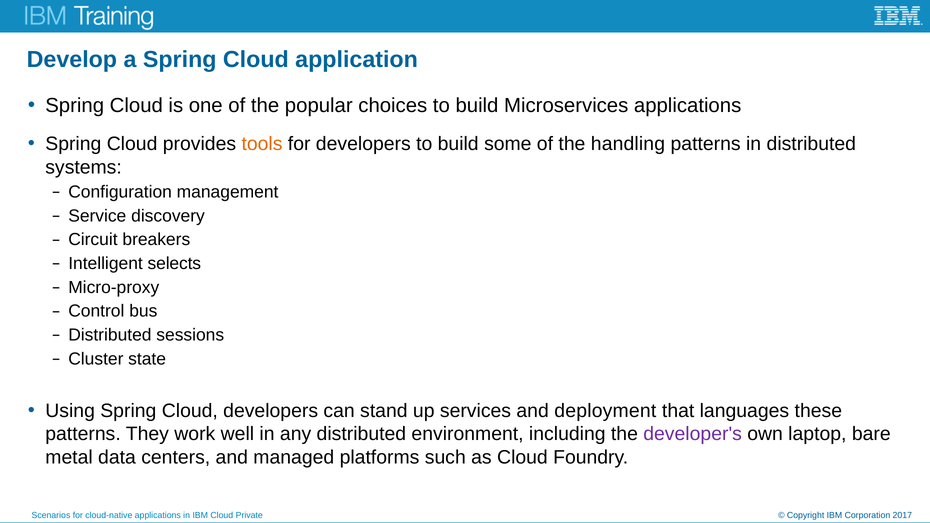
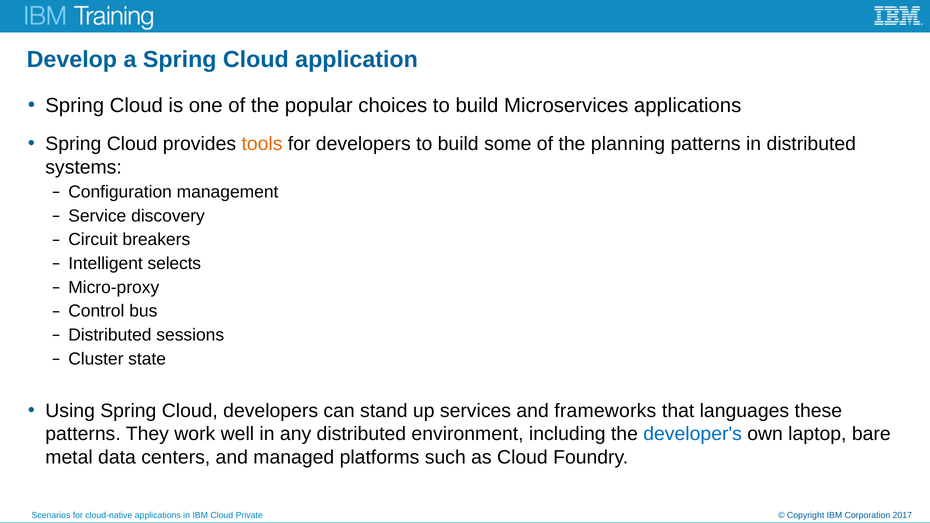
handling: handling -> planning (628, 144)
deployment: deployment -> frameworks (605, 411)
developer's colour: purple -> blue (693, 434)
